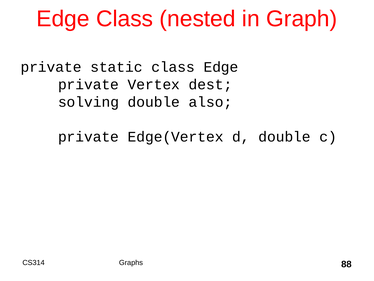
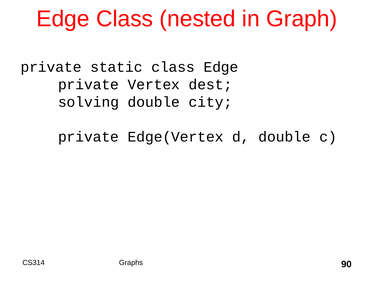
also: also -> city (210, 102)
88: 88 -> 90 (346, 264)
